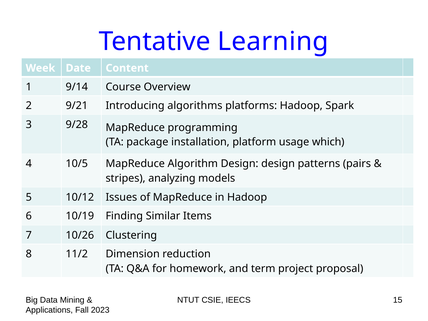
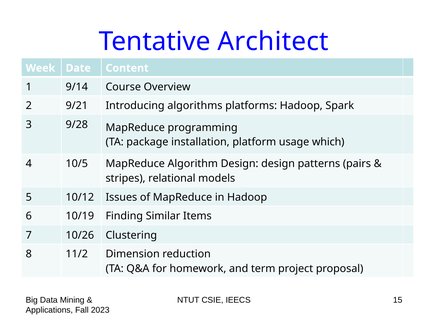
Learning: Learning -> Architect (273, 41)
analyzing: analyzing -> relational (172, 178)
